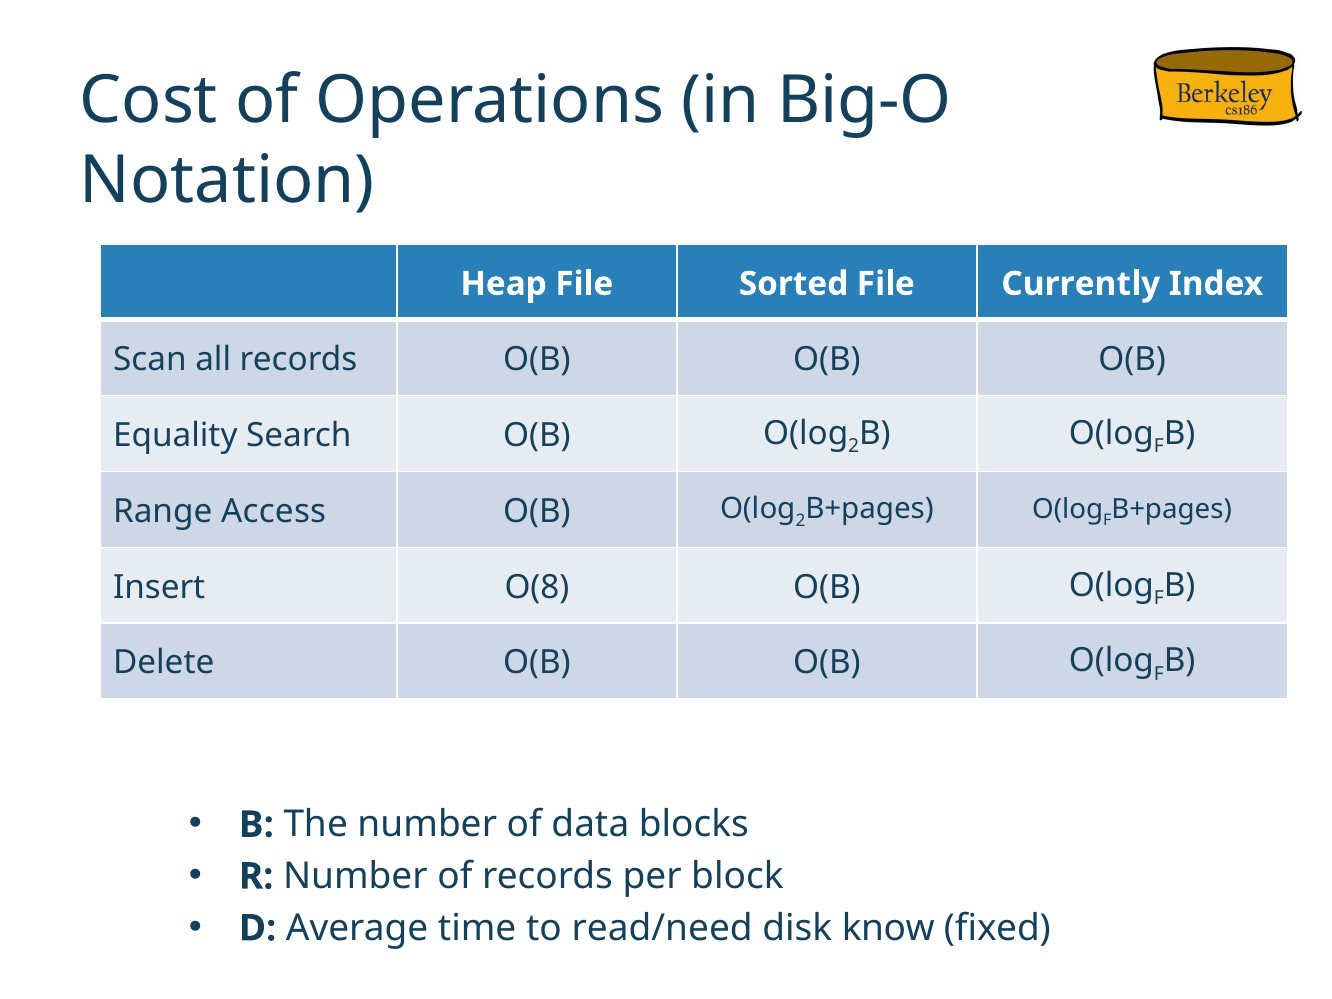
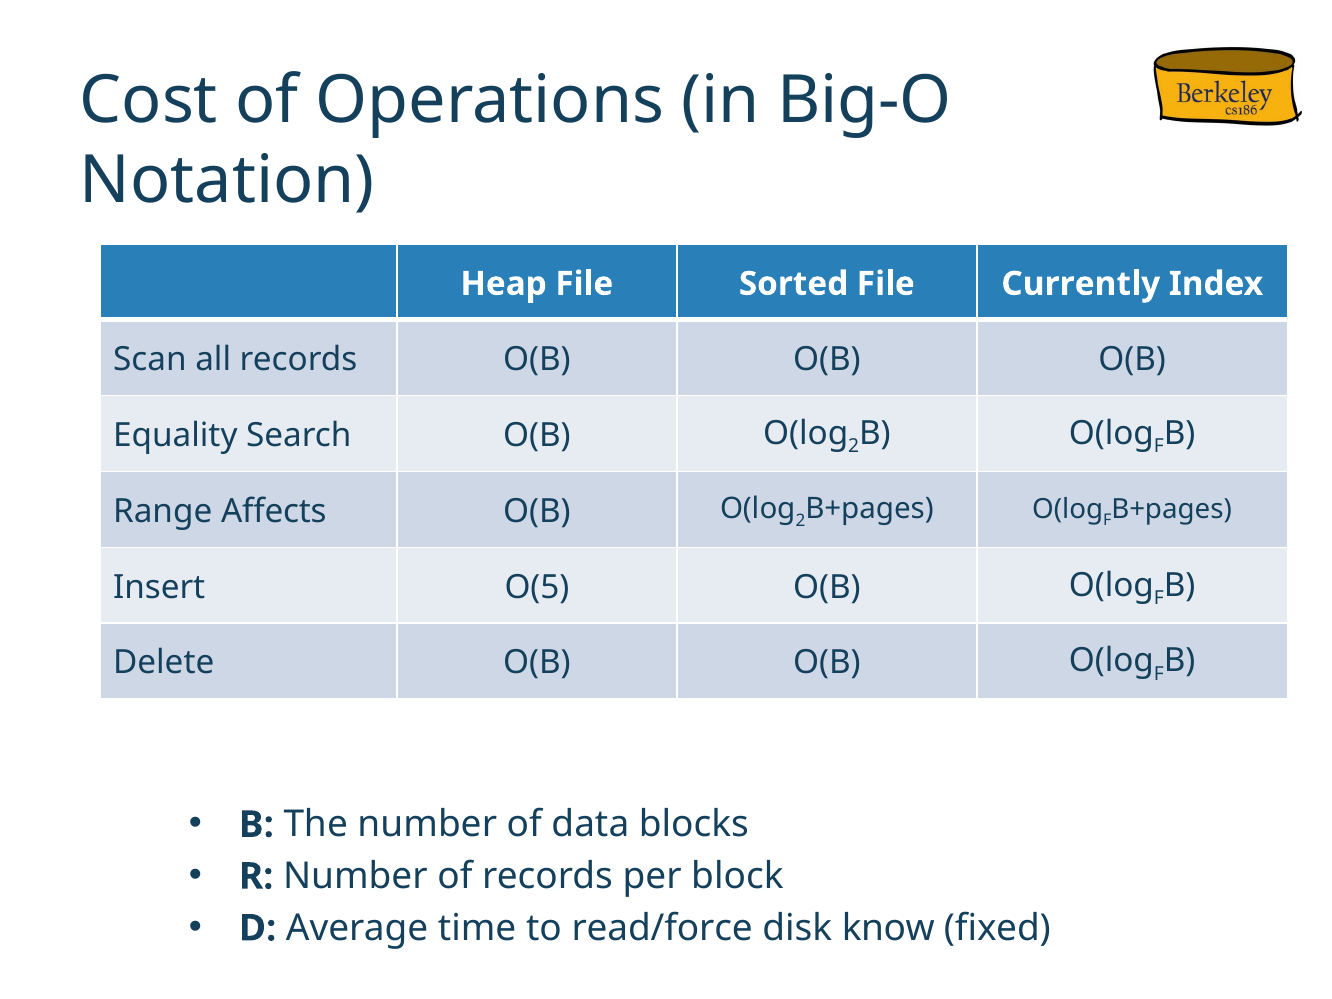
Access: Access -> Affects (274, 511)
O(8: O(8 -> O(5 (537, 587)
read/need: read/need -> read/force (662, 928)
